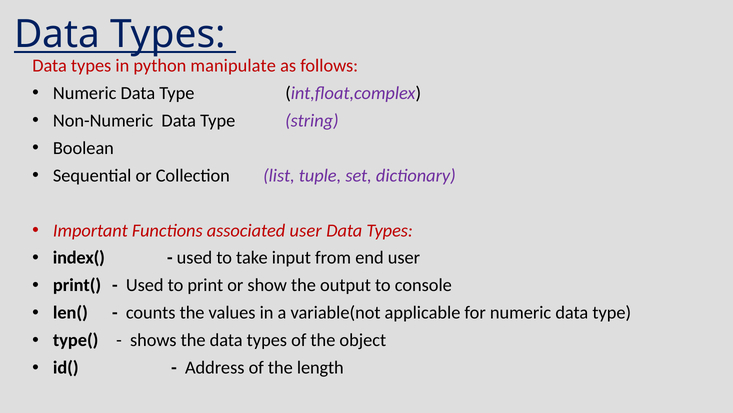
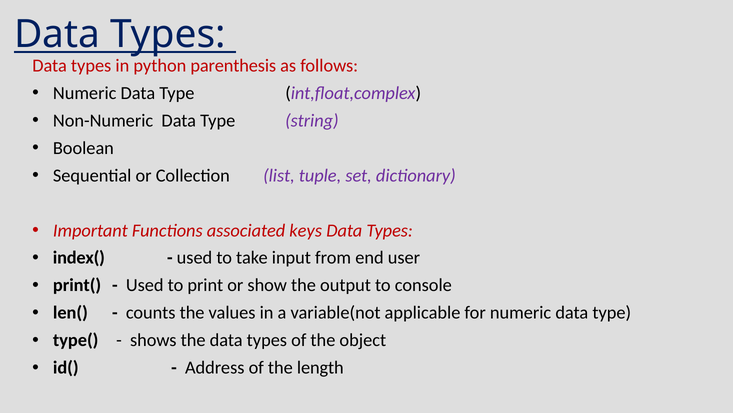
manipulate: manipulate -> parenthesis (233, 66)
associated user: user -> keys (306, 230)
